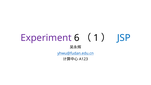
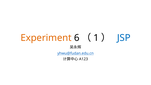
Experiment colour: purple -> orange (46, 38)
